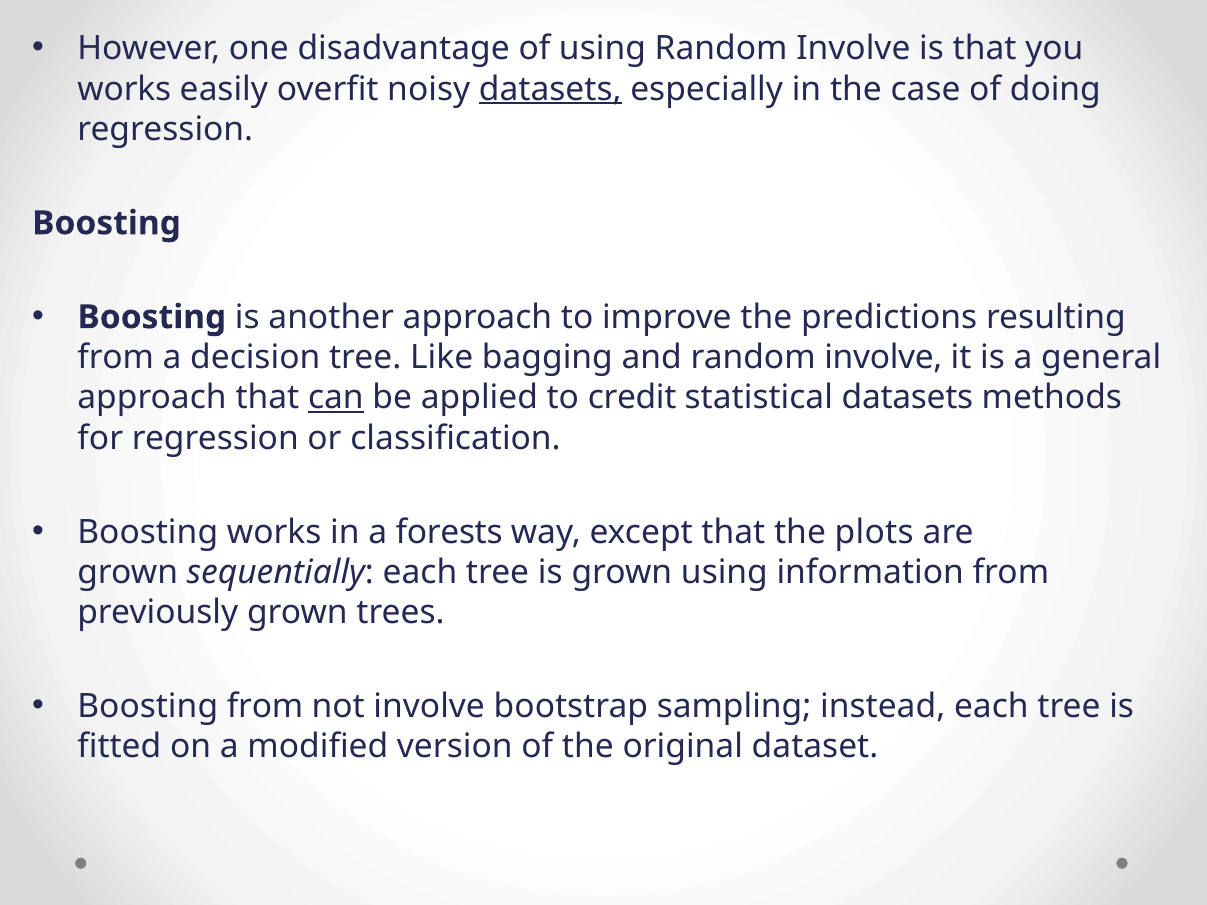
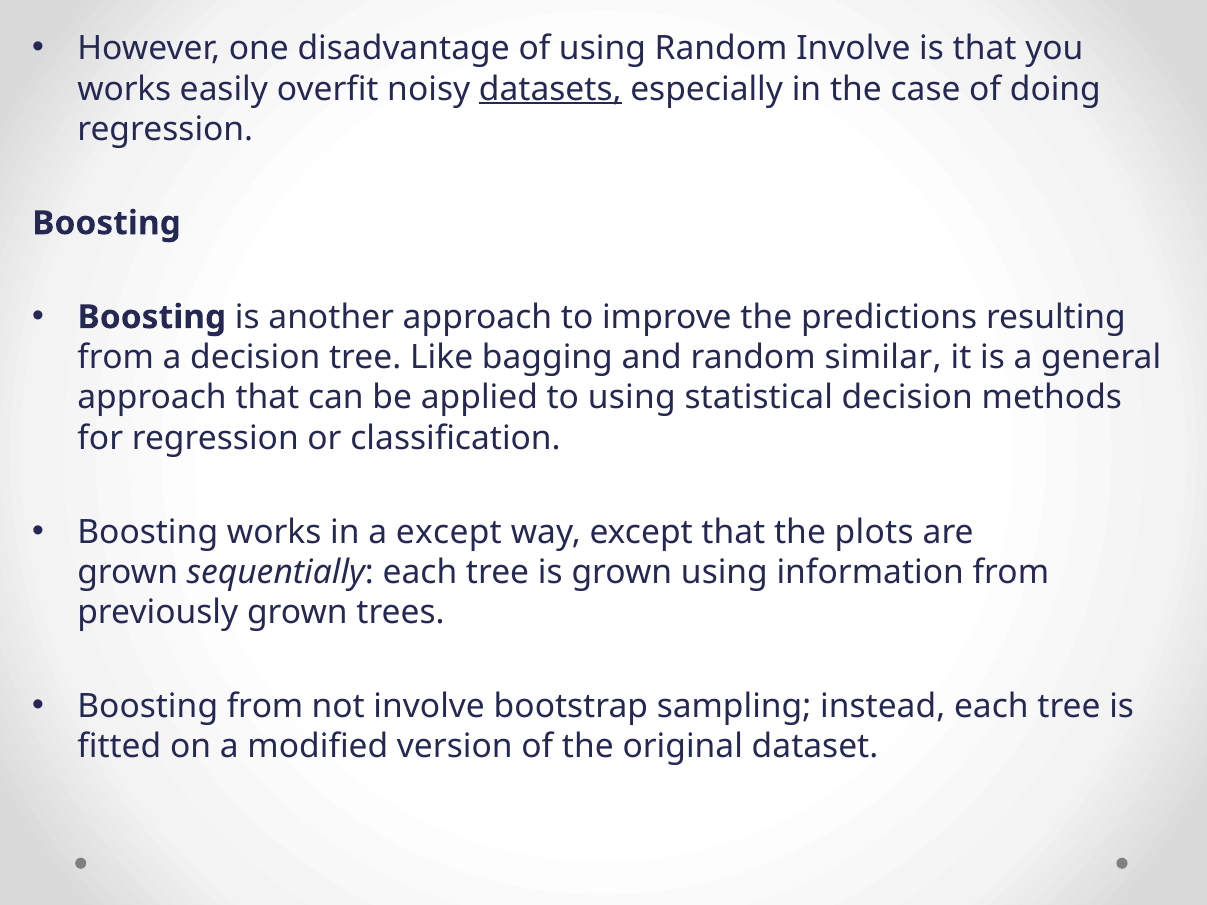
and random involve: involve -> similar (883, 358)
can underline: present -> none (336, 398)
to credit: credit -> using (632, 398)
statistical datasets: datasets -> decision (907, 398)
a forests: forests -> except (449, 532)
